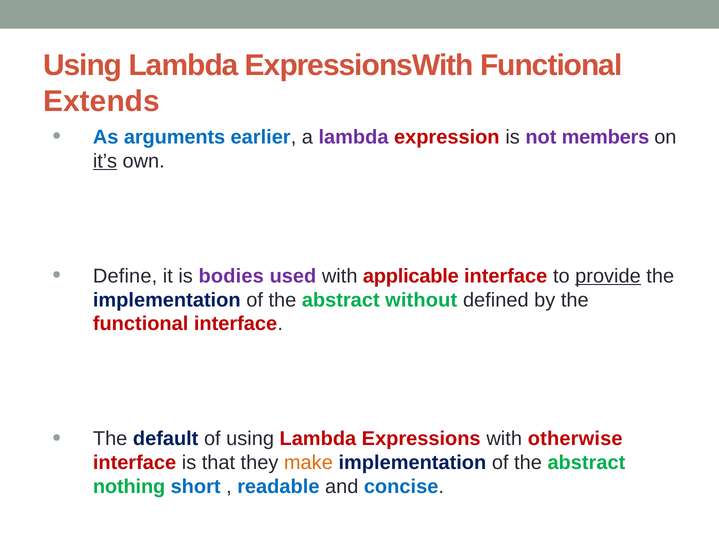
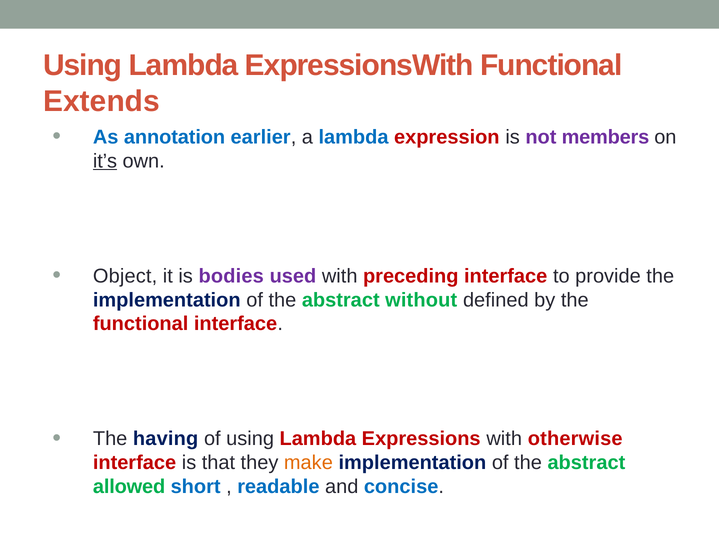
arguments: arguments -> annotation (175, 137)
lambda colour: purple -> blue (354, 137)
Define: Define -> Object (125, 276)
applicable: applicable -> preceding (411, 276)
provide underline: present -> none (608, 276)
default: default -> having (166, 439)
nothing: nothing -> allowed (129, 487)
